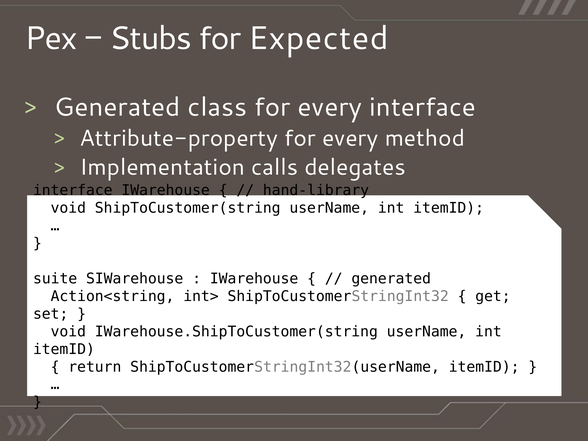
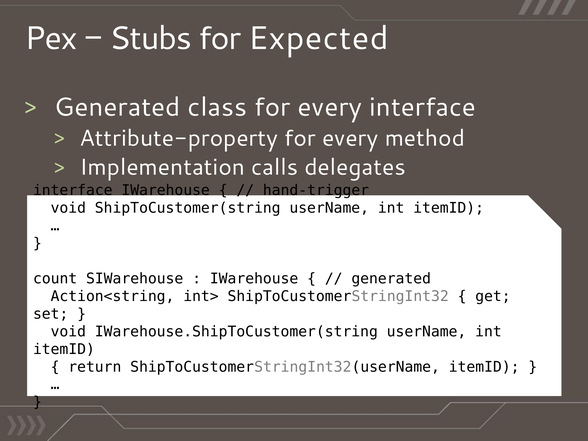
hand-library: hand-library -> hand-trigger (316, 190)
suite: suite -> count (55, 279)
